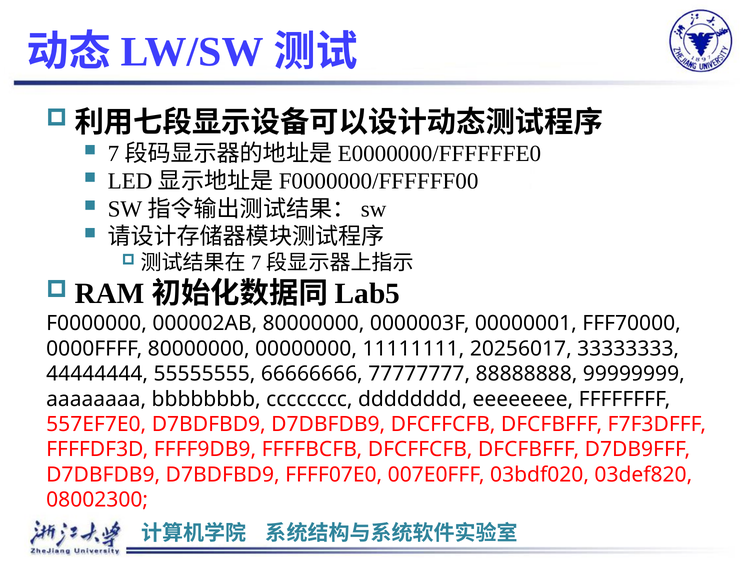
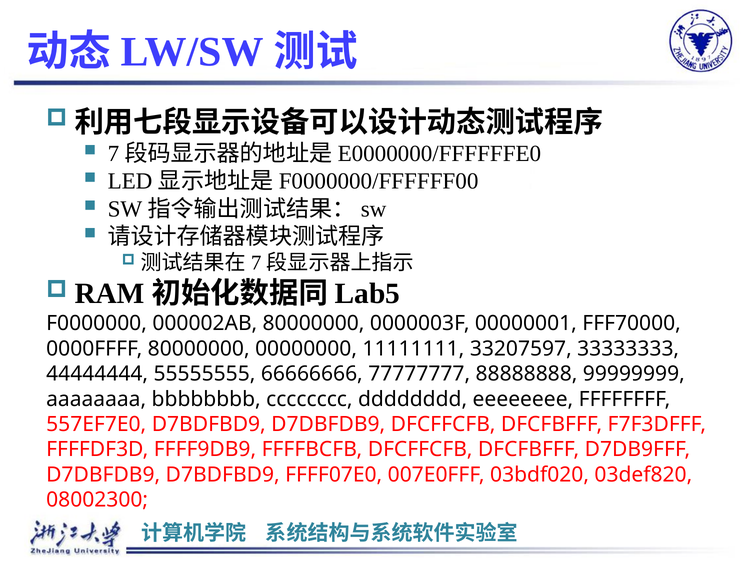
20256017: 20256017 -> 33207597 (521, 349)
